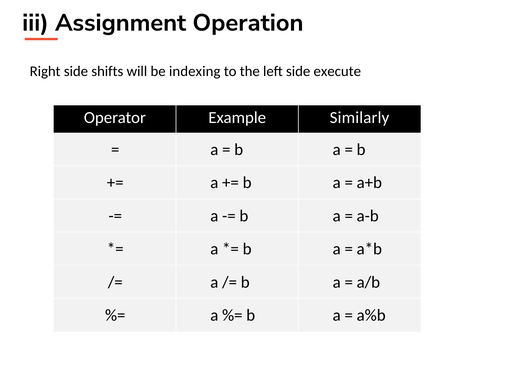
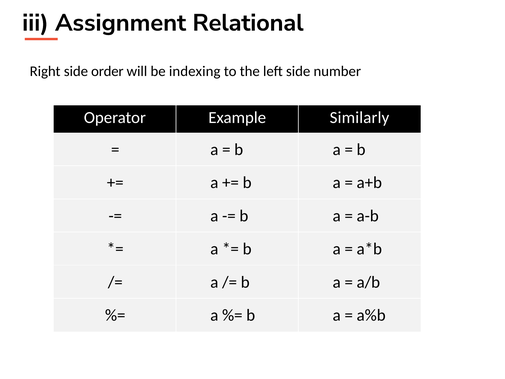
Operation: Operation -> Relational (248, 23)
shifts: shifts -> order (107, 71)
execute: execute -> number (337, 71)
